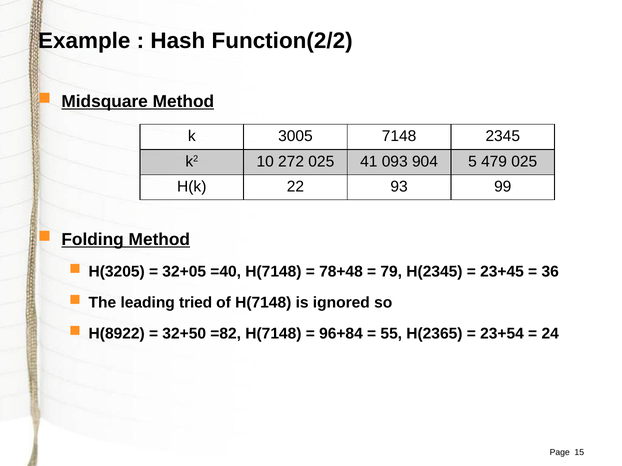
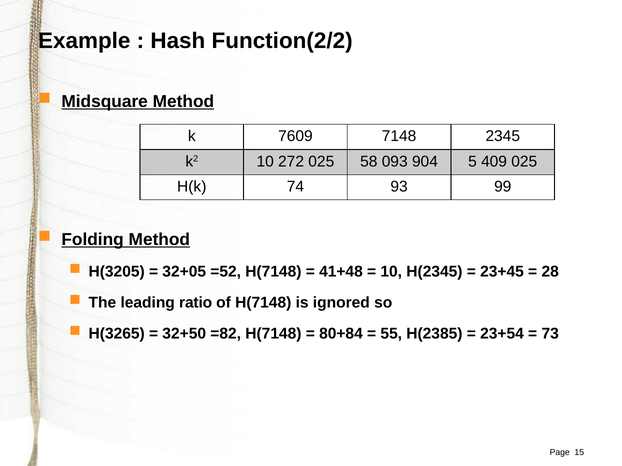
3005: 3005 -> 7609 (295, 136)
41: 41 -> 58 (369, 162)
479: 479 -> 409 (494, 162)
22: 22 -> 74 (295, 187)
=40: =40 -> =52 (226, 272)
78+48: 78+48 -> 41+48 (341, 272)
79: 79 -> 10 (391, 272)
36: 36 -> 28 (550, 272)
tried: tried -> ratio (196, 303)
H(8922: H(8922 -> H(3265 (117, 334)
96+84: 96+84 -> 80+84 (341, 334)
H(2365: H(2365 -> H(2385 (434, 334)
24: 24 -> 73 (550, 334)
